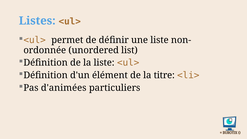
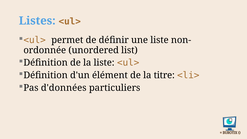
d'animées: d'animées -> d'données (64, 88)
